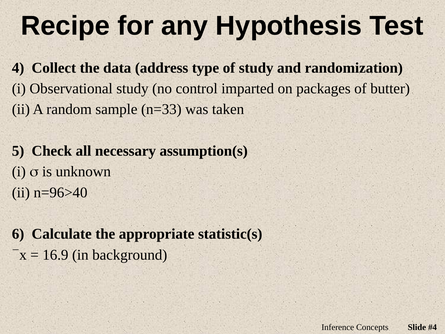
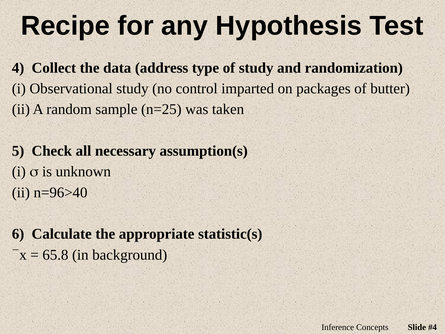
n=33: n=33 -> n=25 (161, 109)
16.9: 16.9 -> 65.8 (55, 255)
